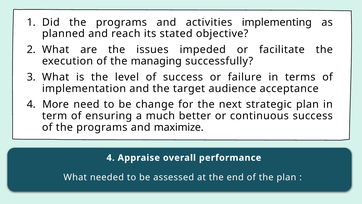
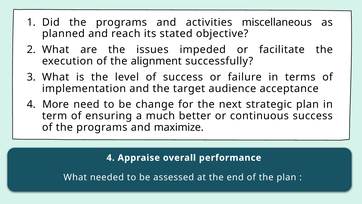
implementing: implementing -> miscellaneous (277, 22)
managing: managing -> alignment (156, 61)
